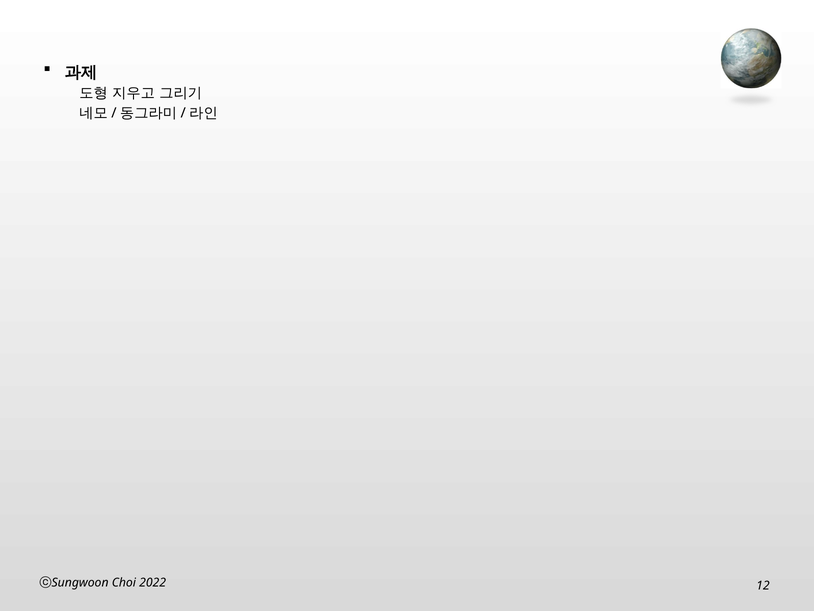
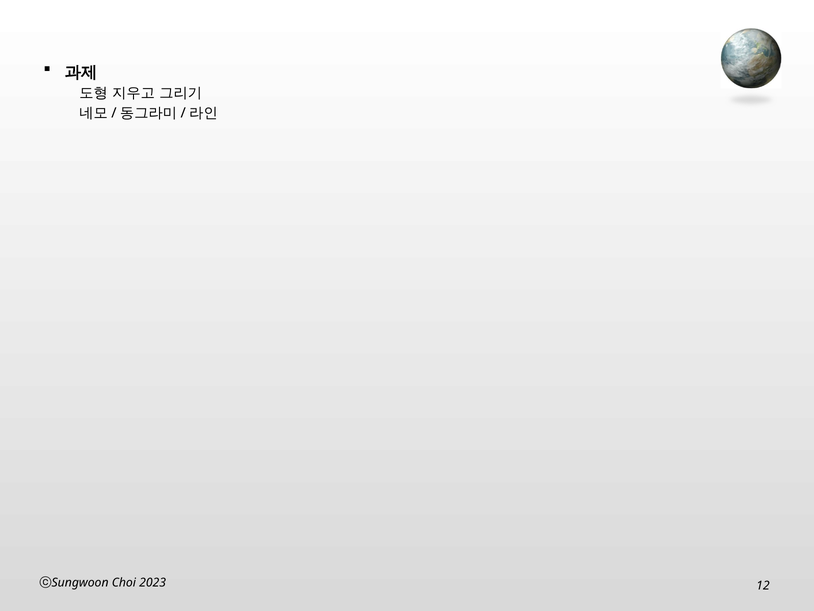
2022: 2022 -> 2023 (153, 583)
